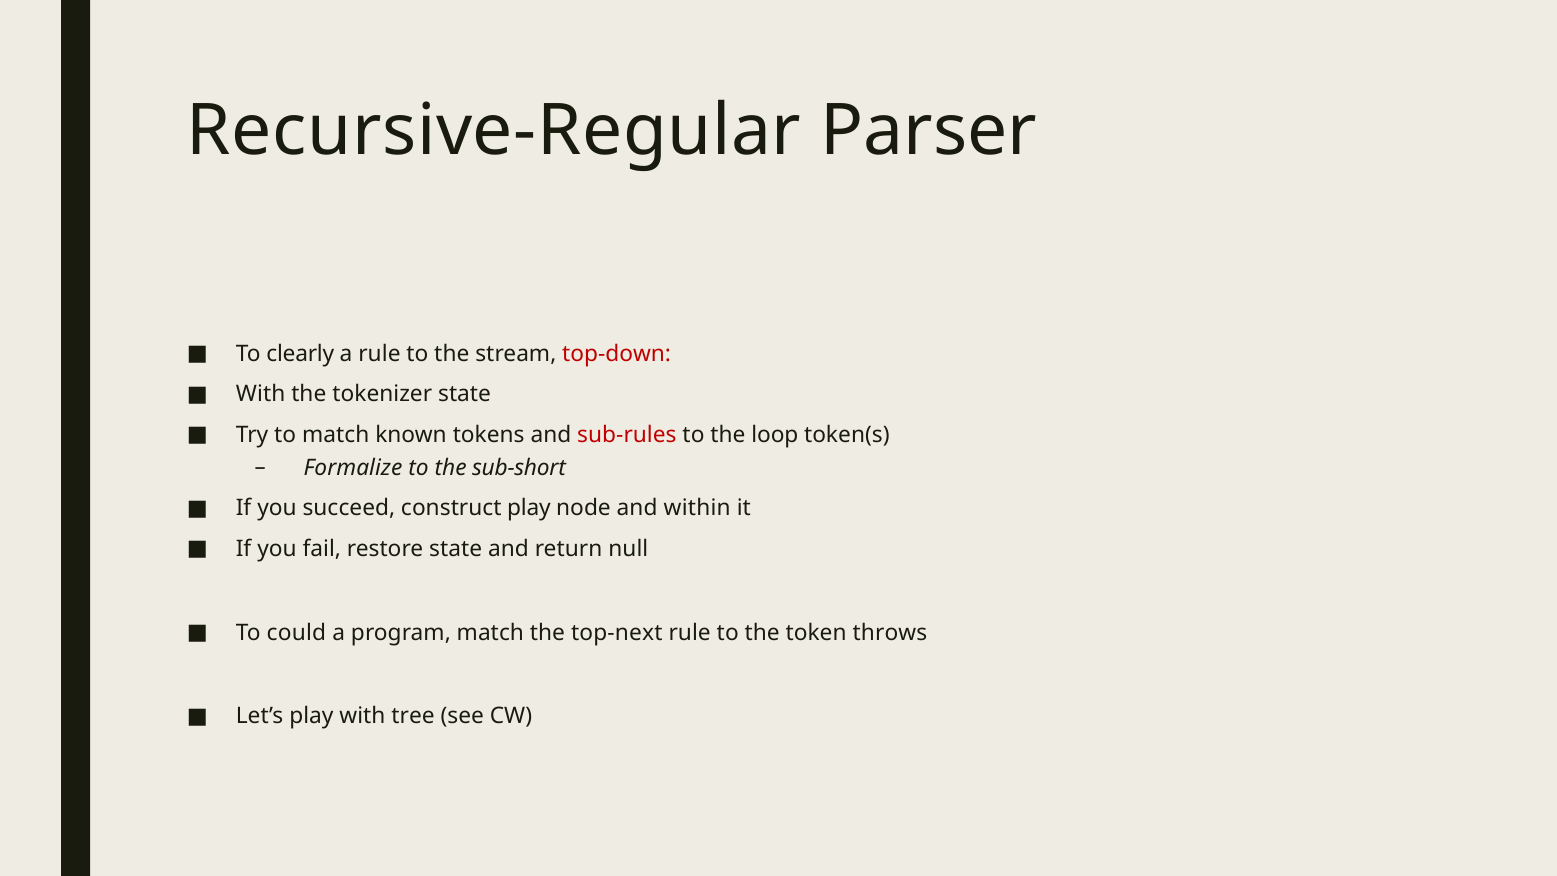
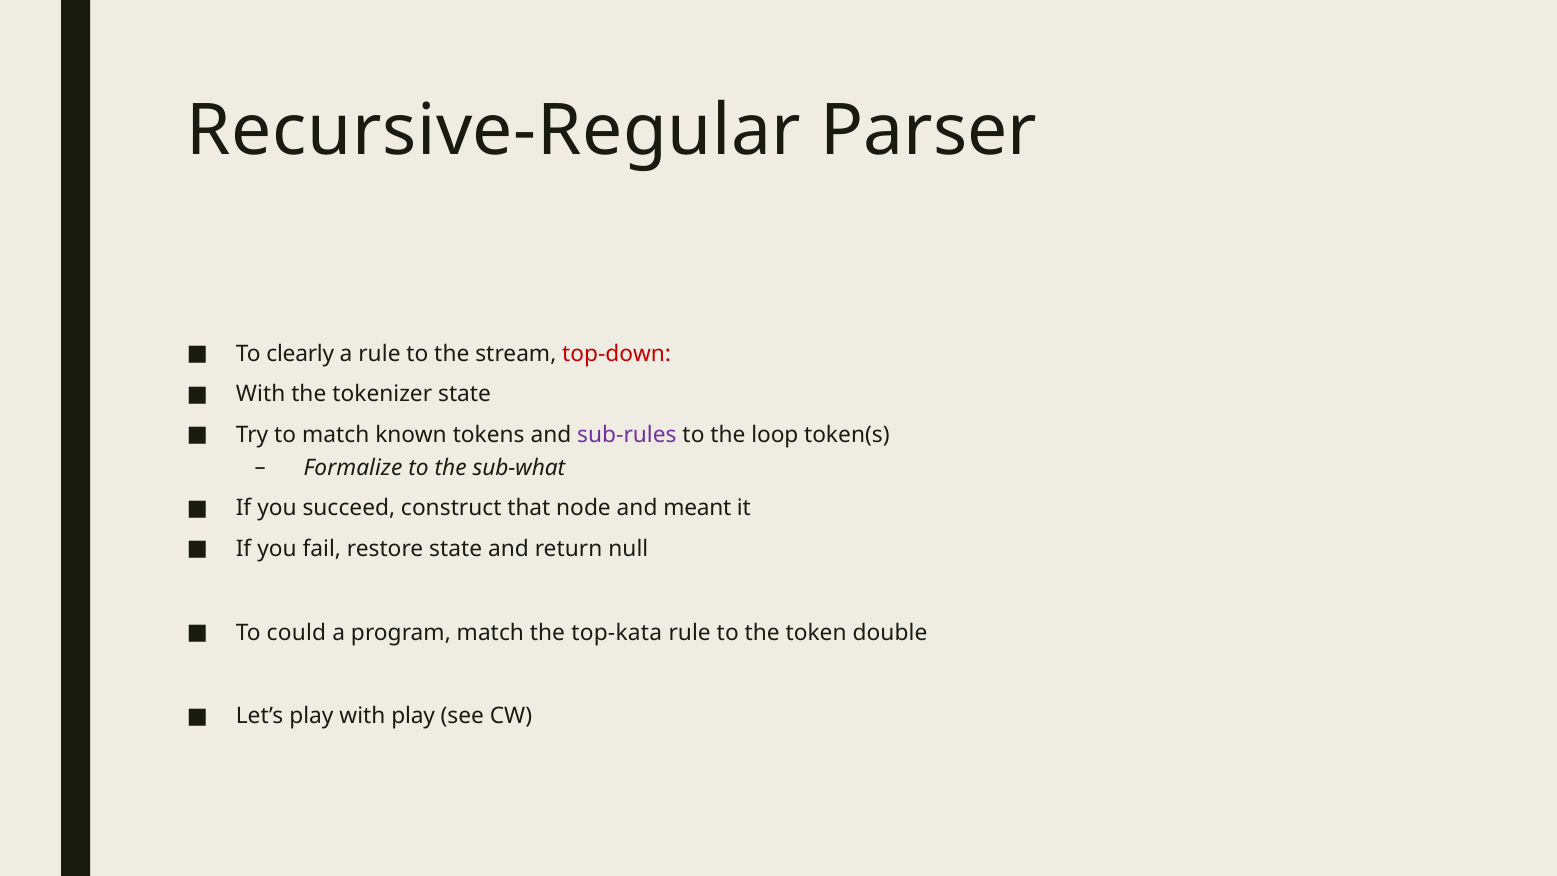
sub-rules colour: red -> purple (627, 435)
sub-short: sub-short -> sub-what (519, 468)
construct play: play -> that (529, 508)
within: within -> meant (697, 508)
top-next: top-next -> top-kata (617, 633)
throws: throws -> double (890, 633)
with tree: tree -> play (413, 716)
